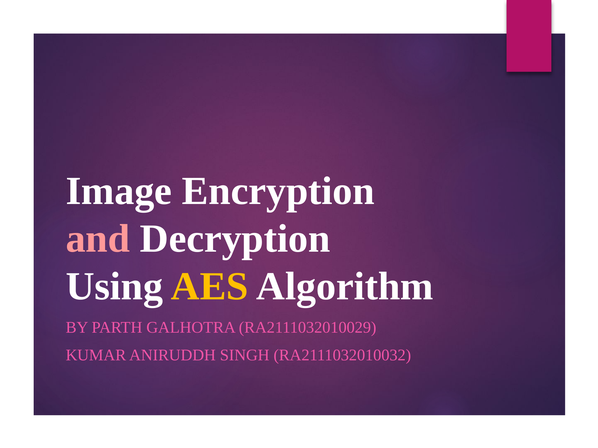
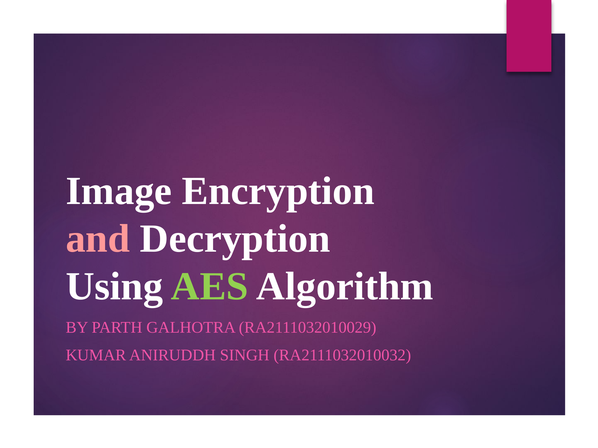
AES colour: yellow -> light green (210, 287)
